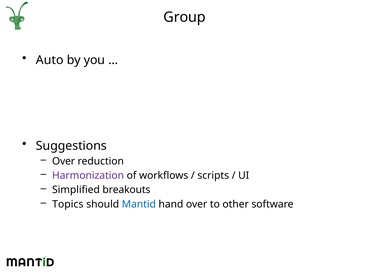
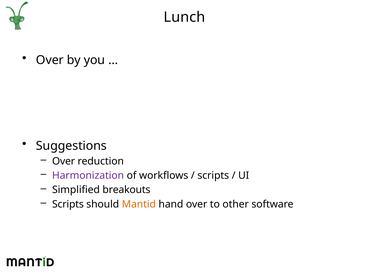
Group: Group -> Lunch (184, 17)
Auto: Auto -> Over (50, 60)
Topics: Topics -> Scripts (68, 205)
Mantid colour: blue -> orange (139, 205)
